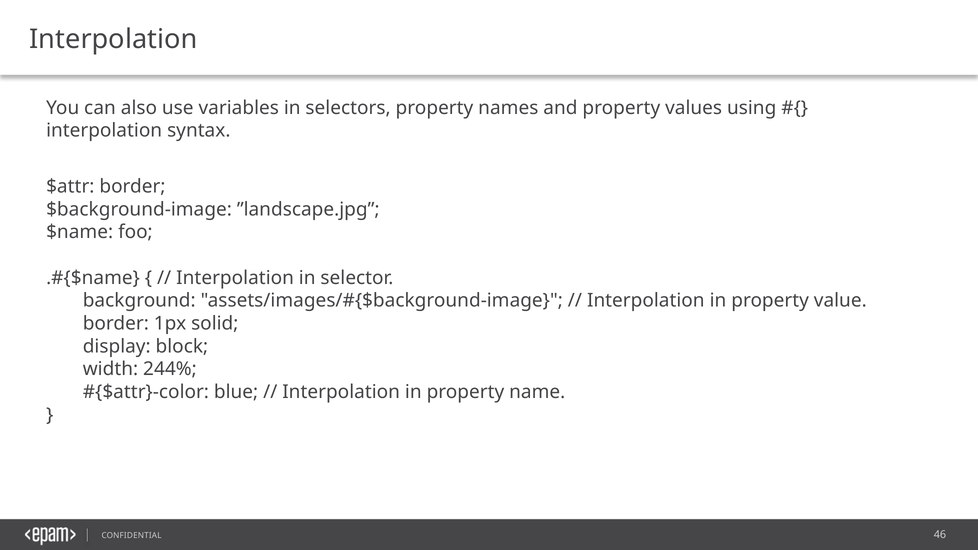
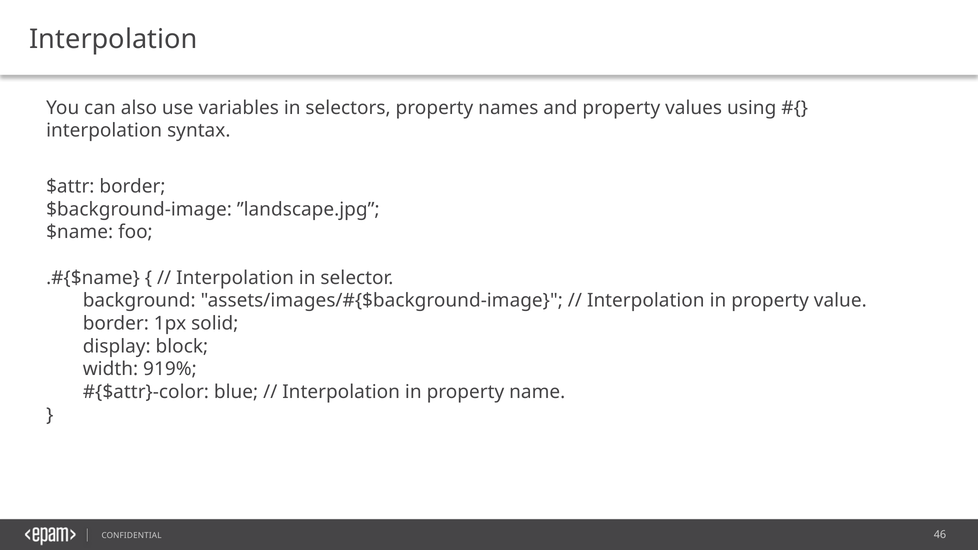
244%: 244% -> 919% (170, 369)
